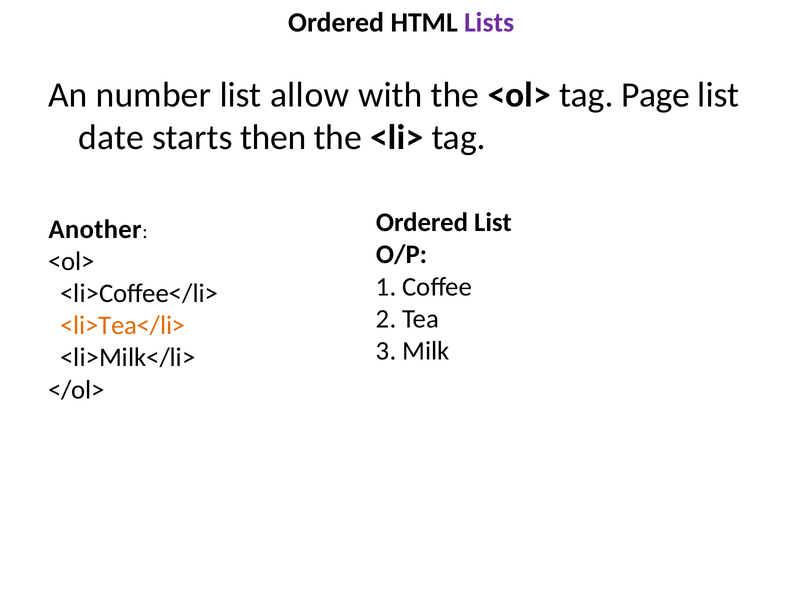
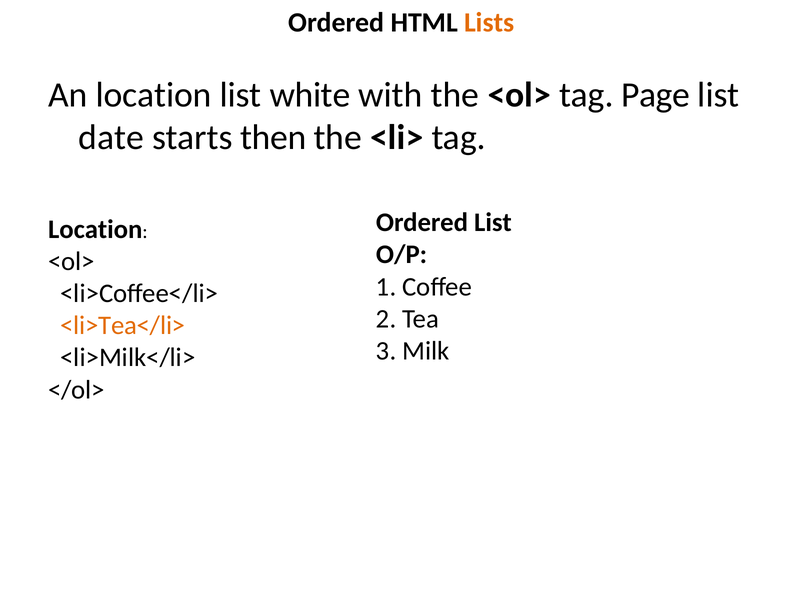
Lists colour: purple -> orange (489, 23)
An number: number -> location (154, 95)
allow: allow -> white (310, 95)
Another: Another -> Location (95, 229)
